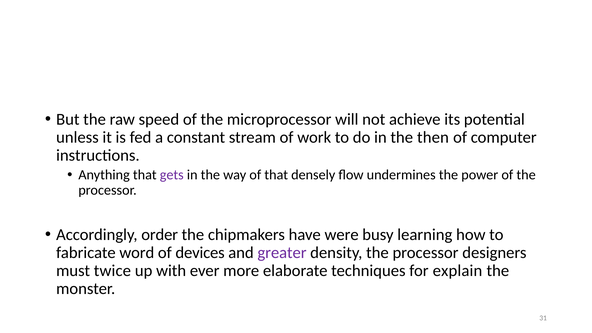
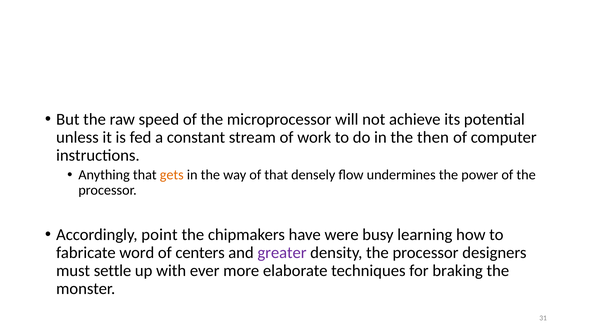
gets colour: purple -> orange (172, 175)
order: order -> point (159, 235)
devices: devices -> centers (200, 253)
twice: twice -> settle (113, 271)
explain: explain -> braking (458, 271)
